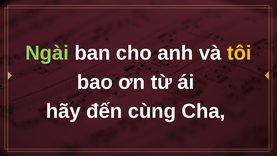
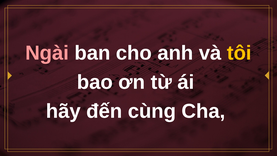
Ngài colour: light green -> pink (47, 53)
